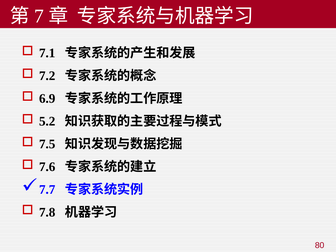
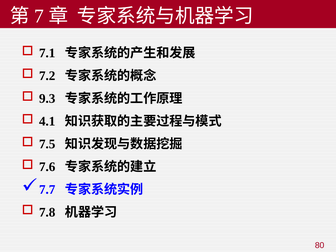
6.9: 6.9 -> 9.3 (47, 99)
5.2: 5.2 -> 4.1 (47, 121)
